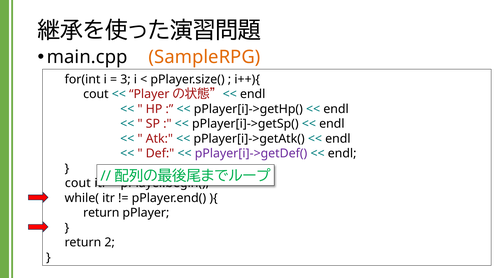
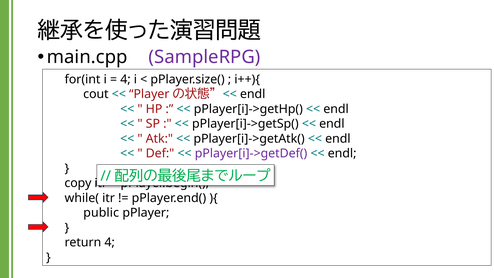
SampleRPG colour: orange -> purple (205, 57)
3: 3 -> 4 (125, 79)
cout: cout -> copy (78, 183)
return: return -> public (101, 213)
return 2: 2 -> 4 (110, 242)
